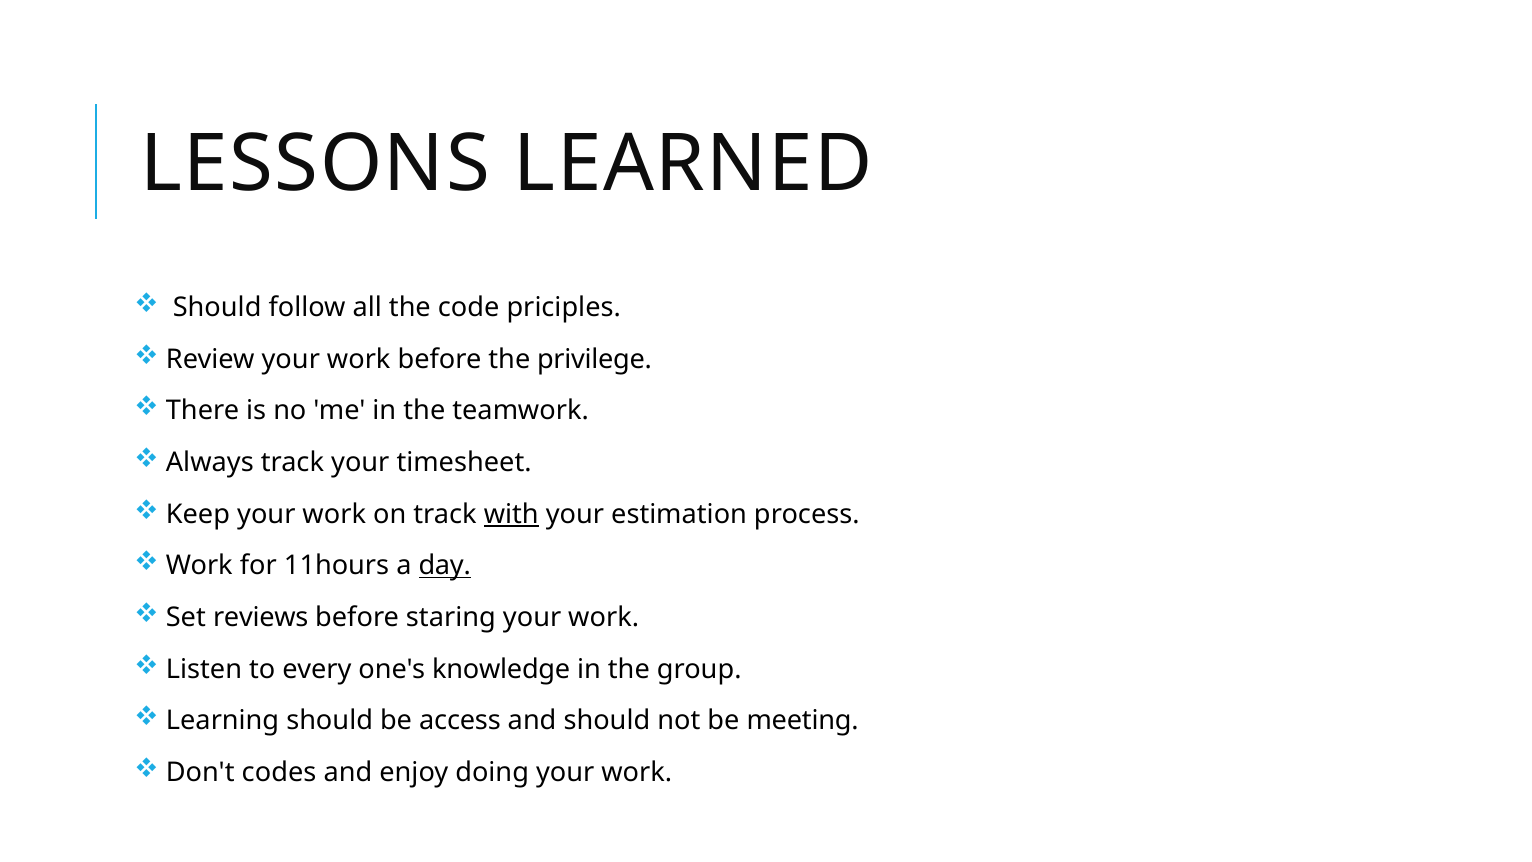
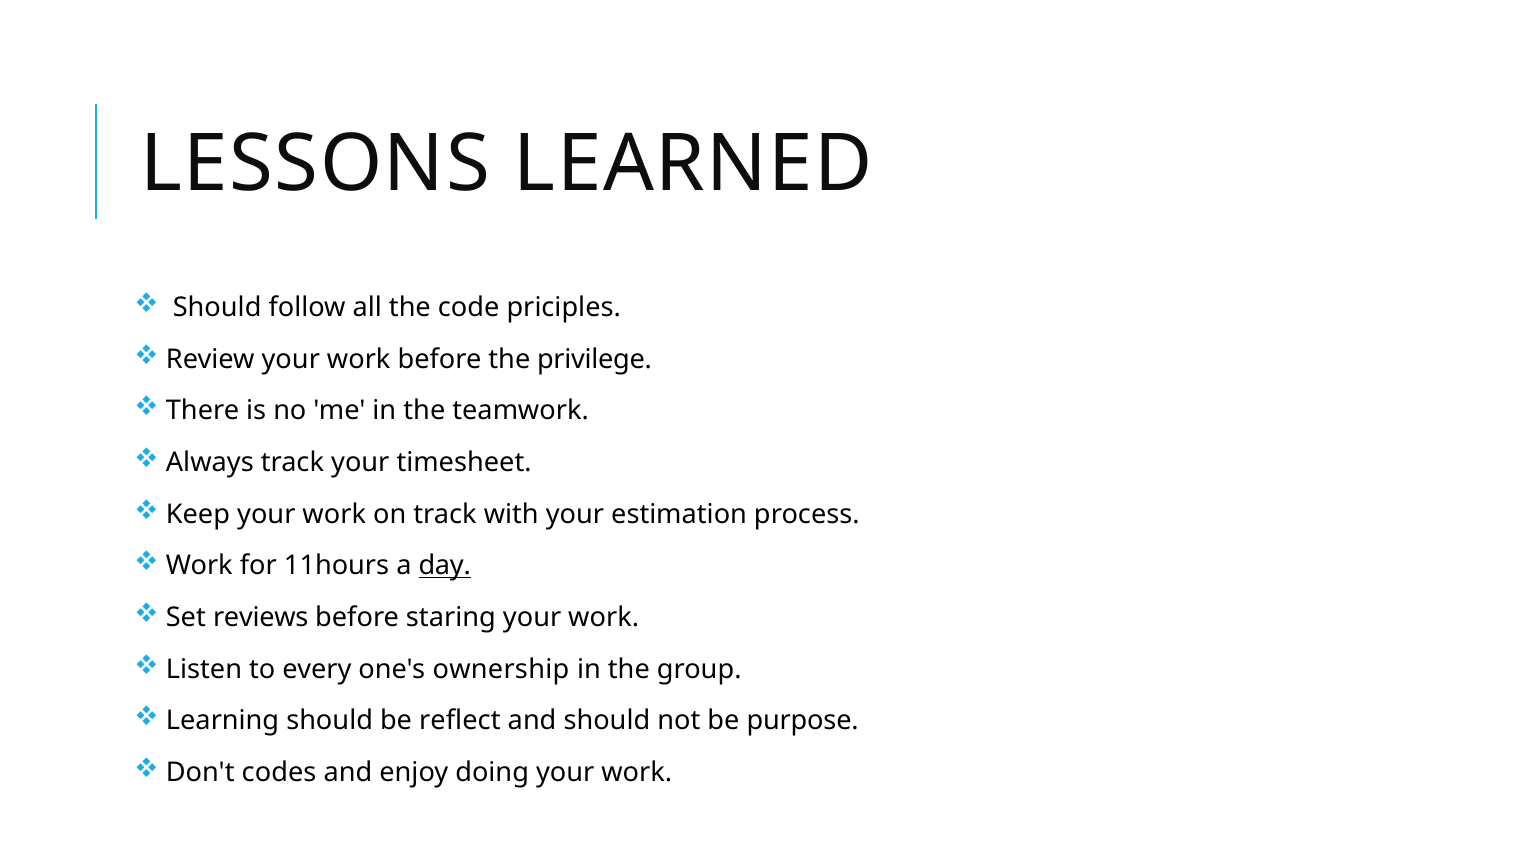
with underline: present -> none (511, 514)
knowledge: knowledge -> ownership (501, 669)
access: access -> reflect (460, 721)
meeting: meeting -> purpose (803, 721)
